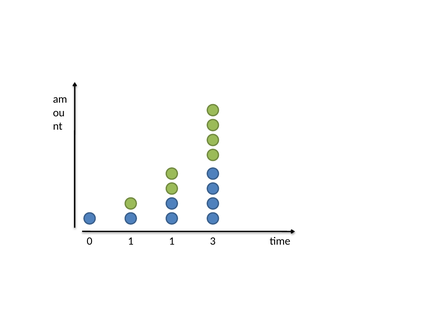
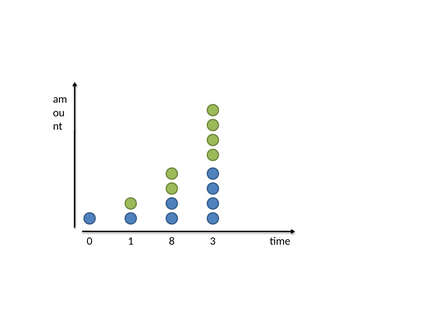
1 1: 1 -> 8 (172, 241)
